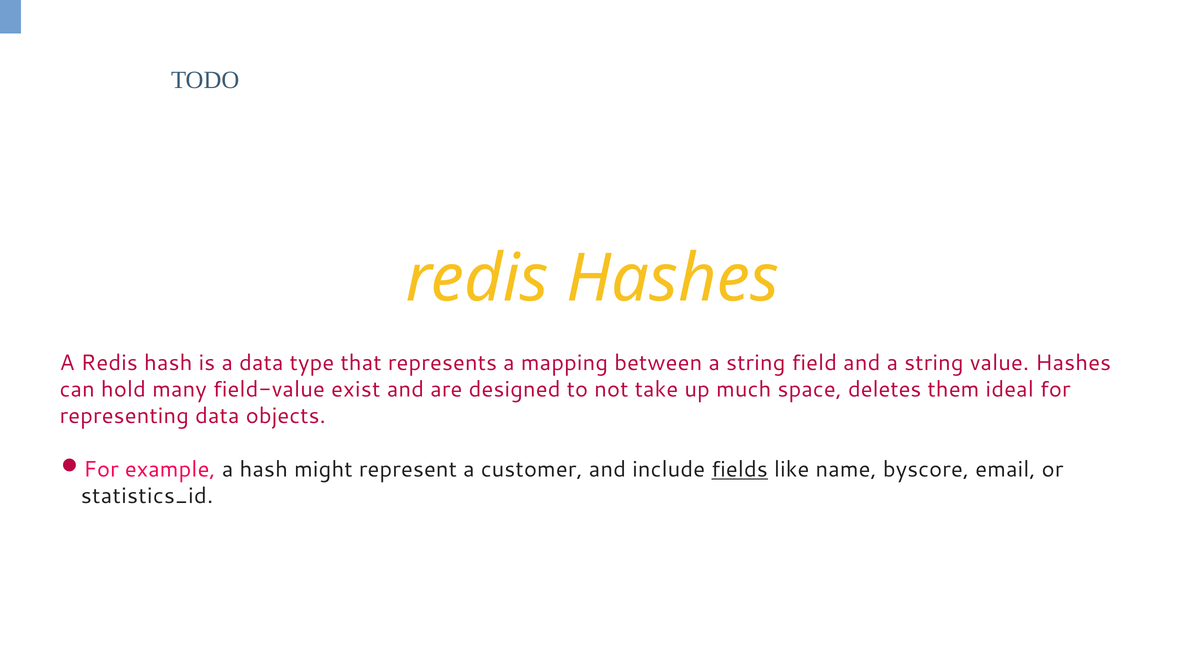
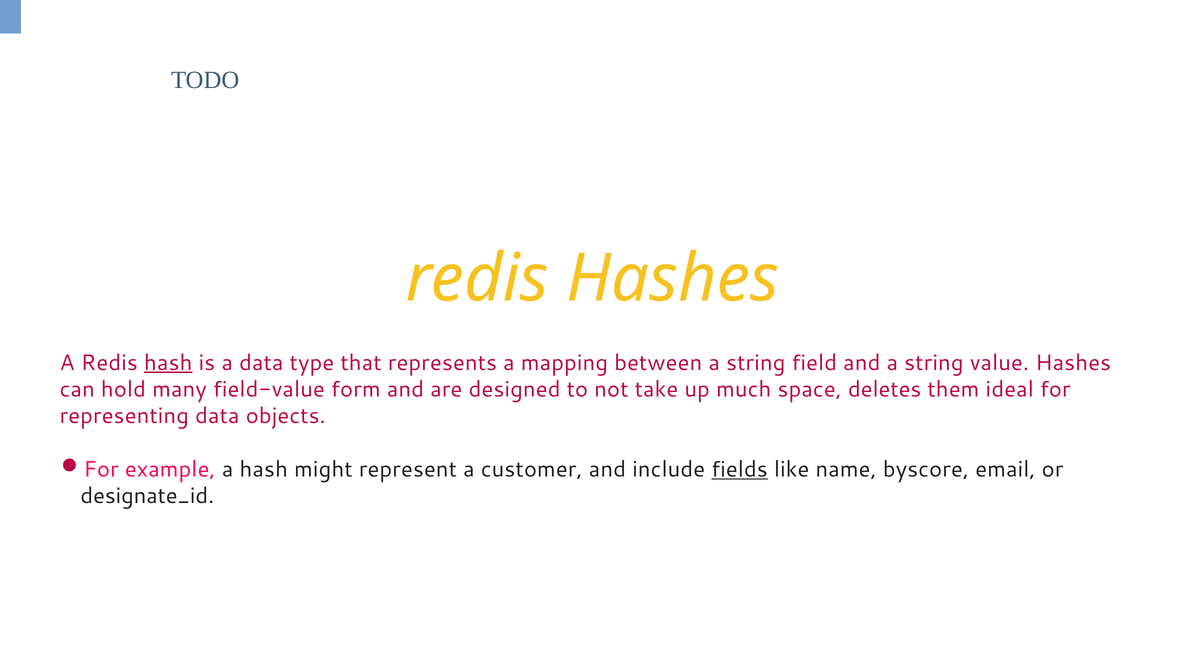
hash underline: none -> present (168, 363)
exist: exist -> form (356, 390)
statistics_id: statistics_id -> designate_id (147, 497)
